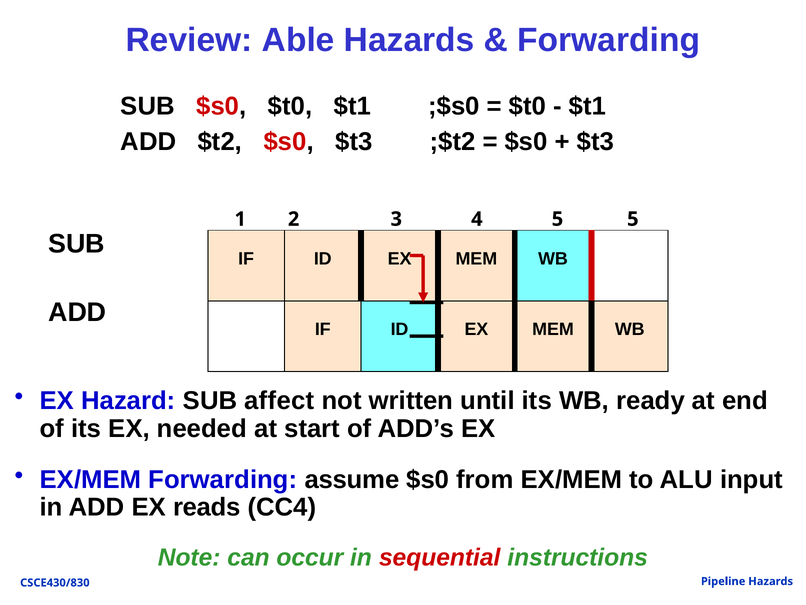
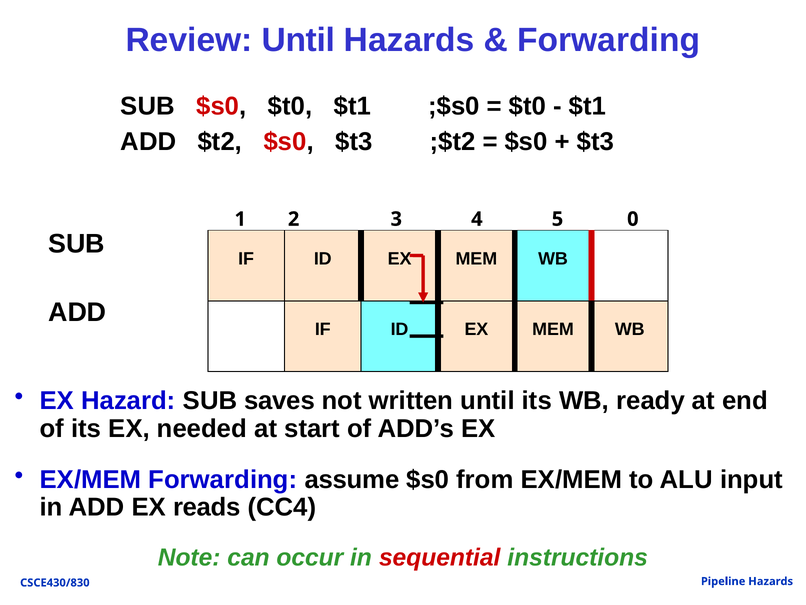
Review Able: Able -> Until (298, 40)
5 5: 5 -> 0 (633, 219)
affect: affect -> saves (280, 400)
